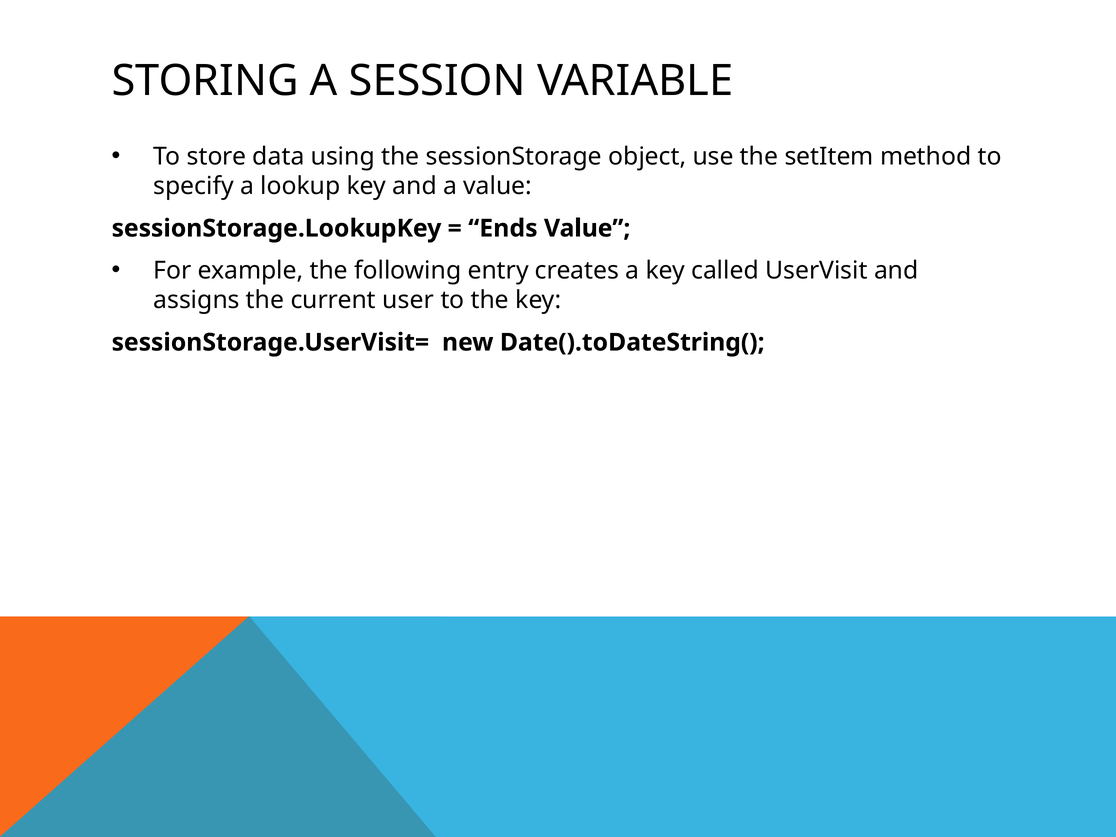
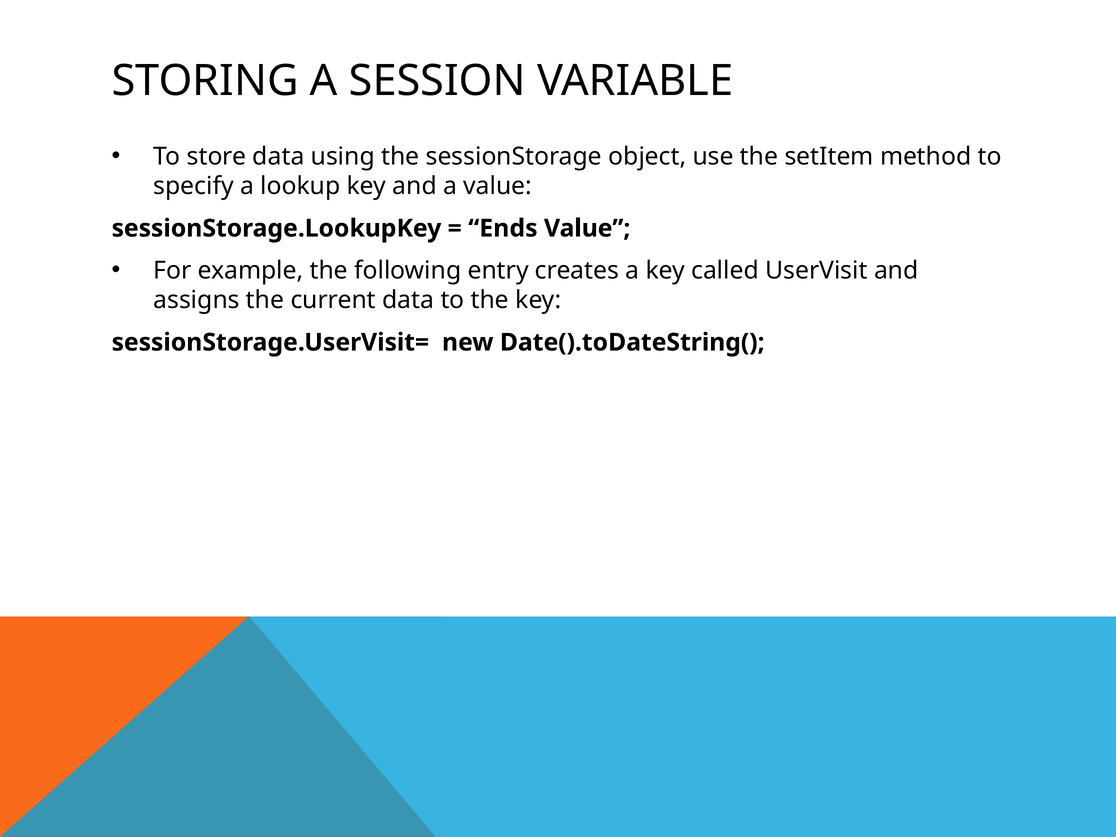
current user: user -> data (408, 300)
